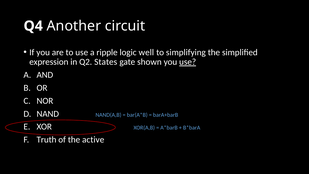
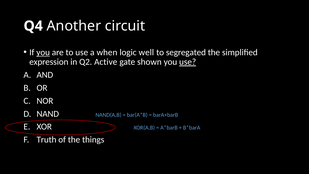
you underline: none -> present (43, 52)
ripple: ripple -> when (107, 52)
simplifying: simplifying -> segregated (186, 52)
States: States -> Active (106, 62)
active: active -> things (93, 140)
